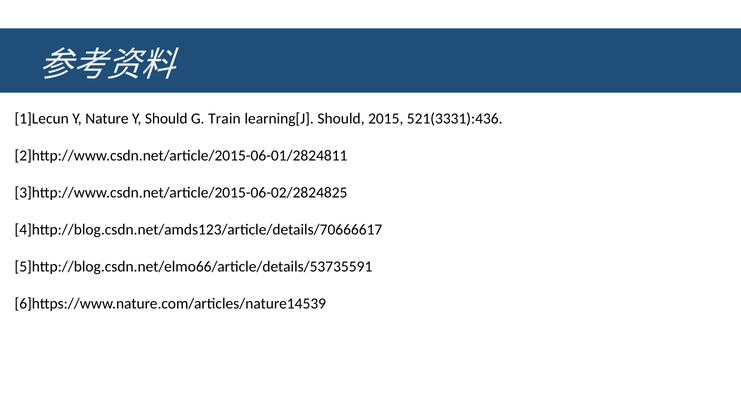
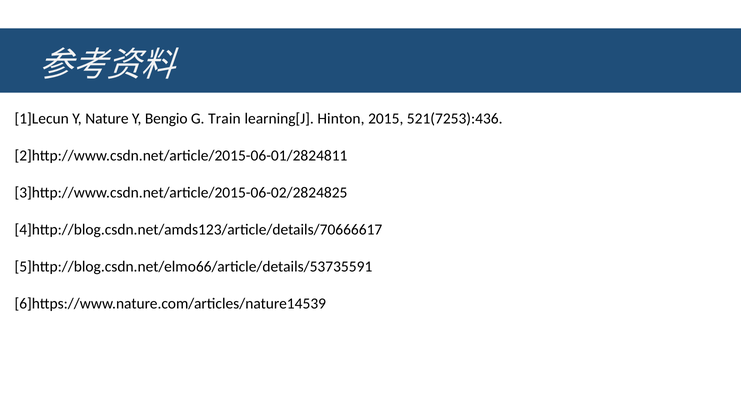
Y Should: Should -> Bengio (166, 118)
learning[J Should: Should -> Hinton (341, 118)
521(3331):436: 521(3331):436 -> 521(7253):436 (455, 118)
